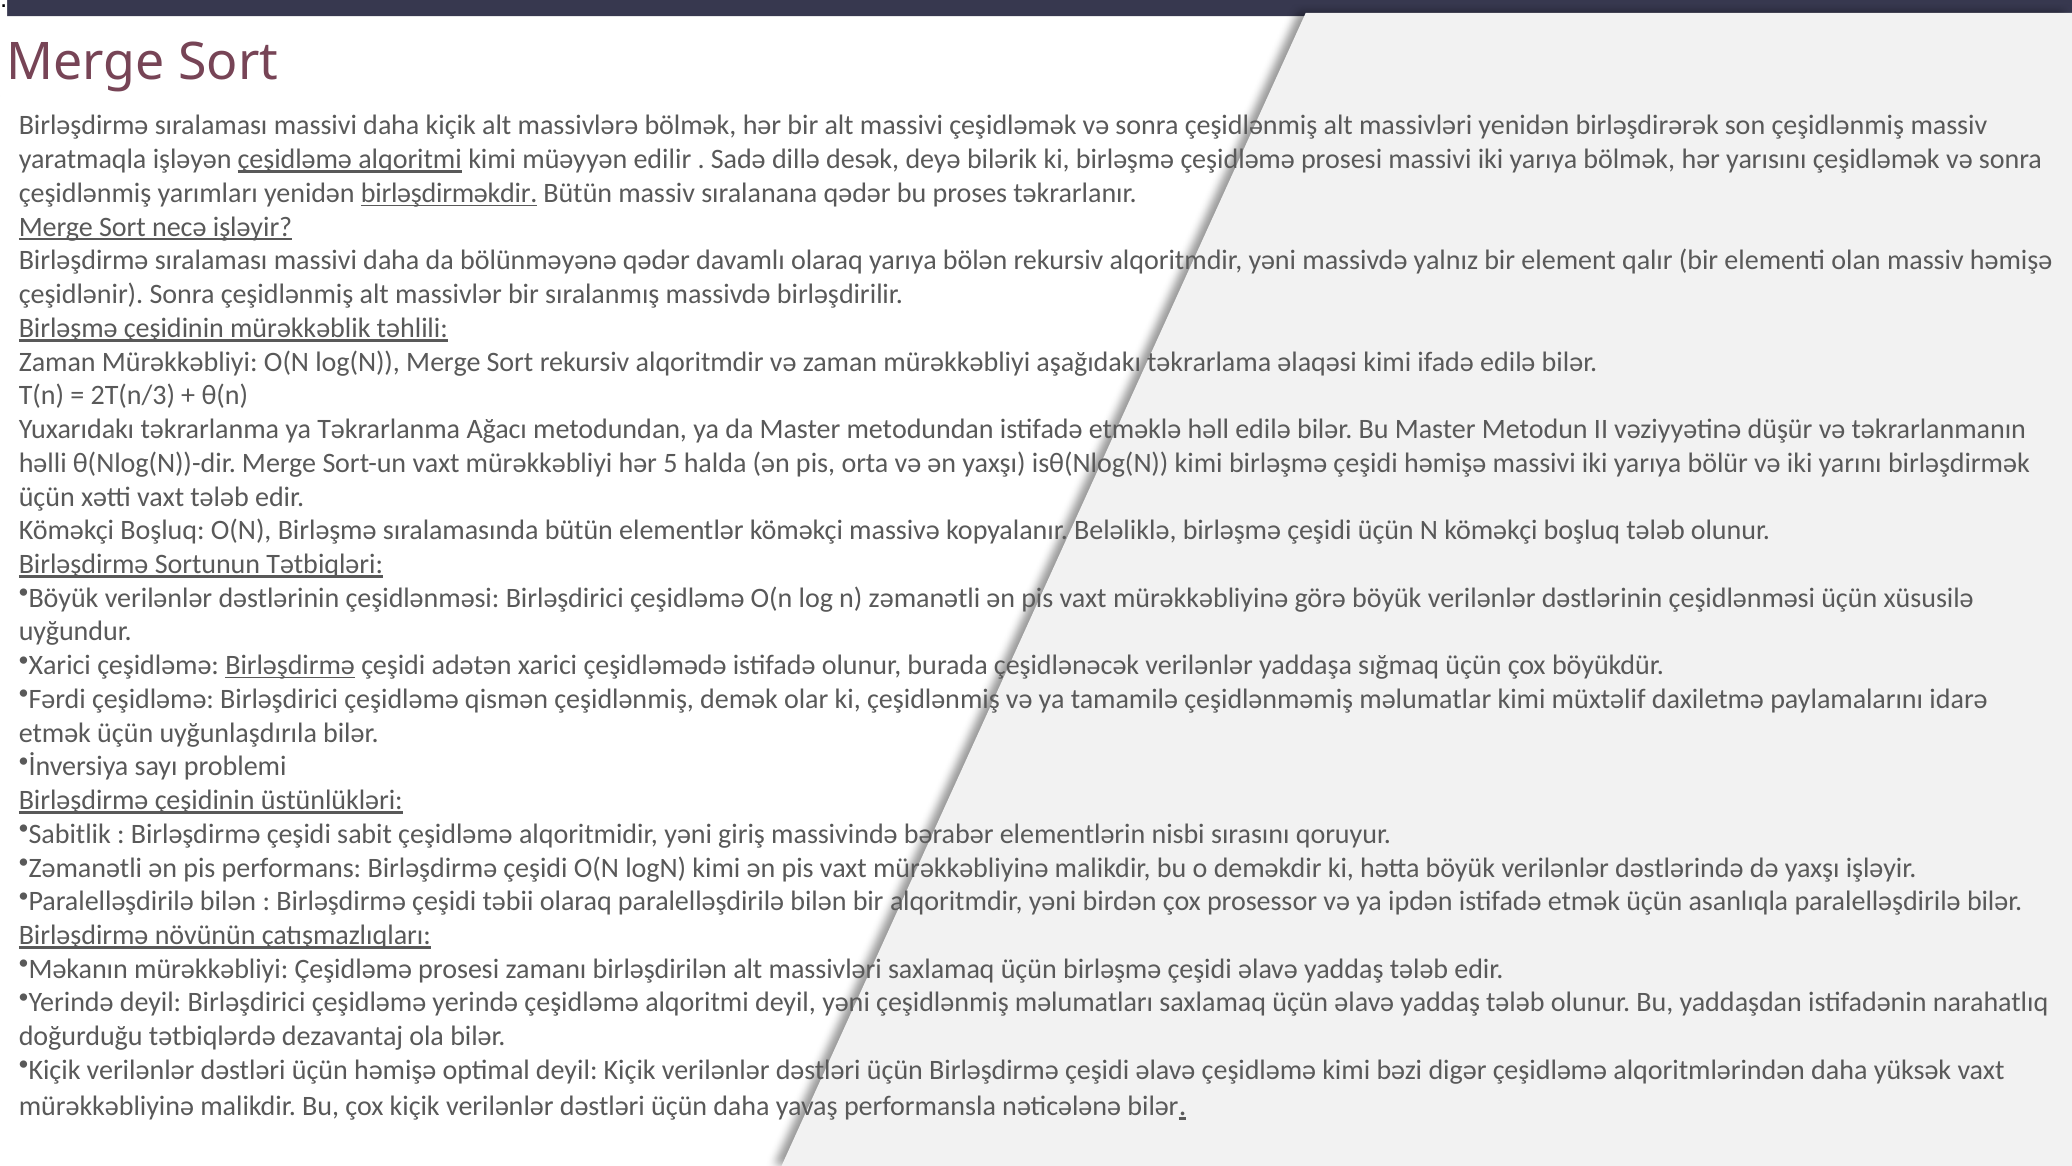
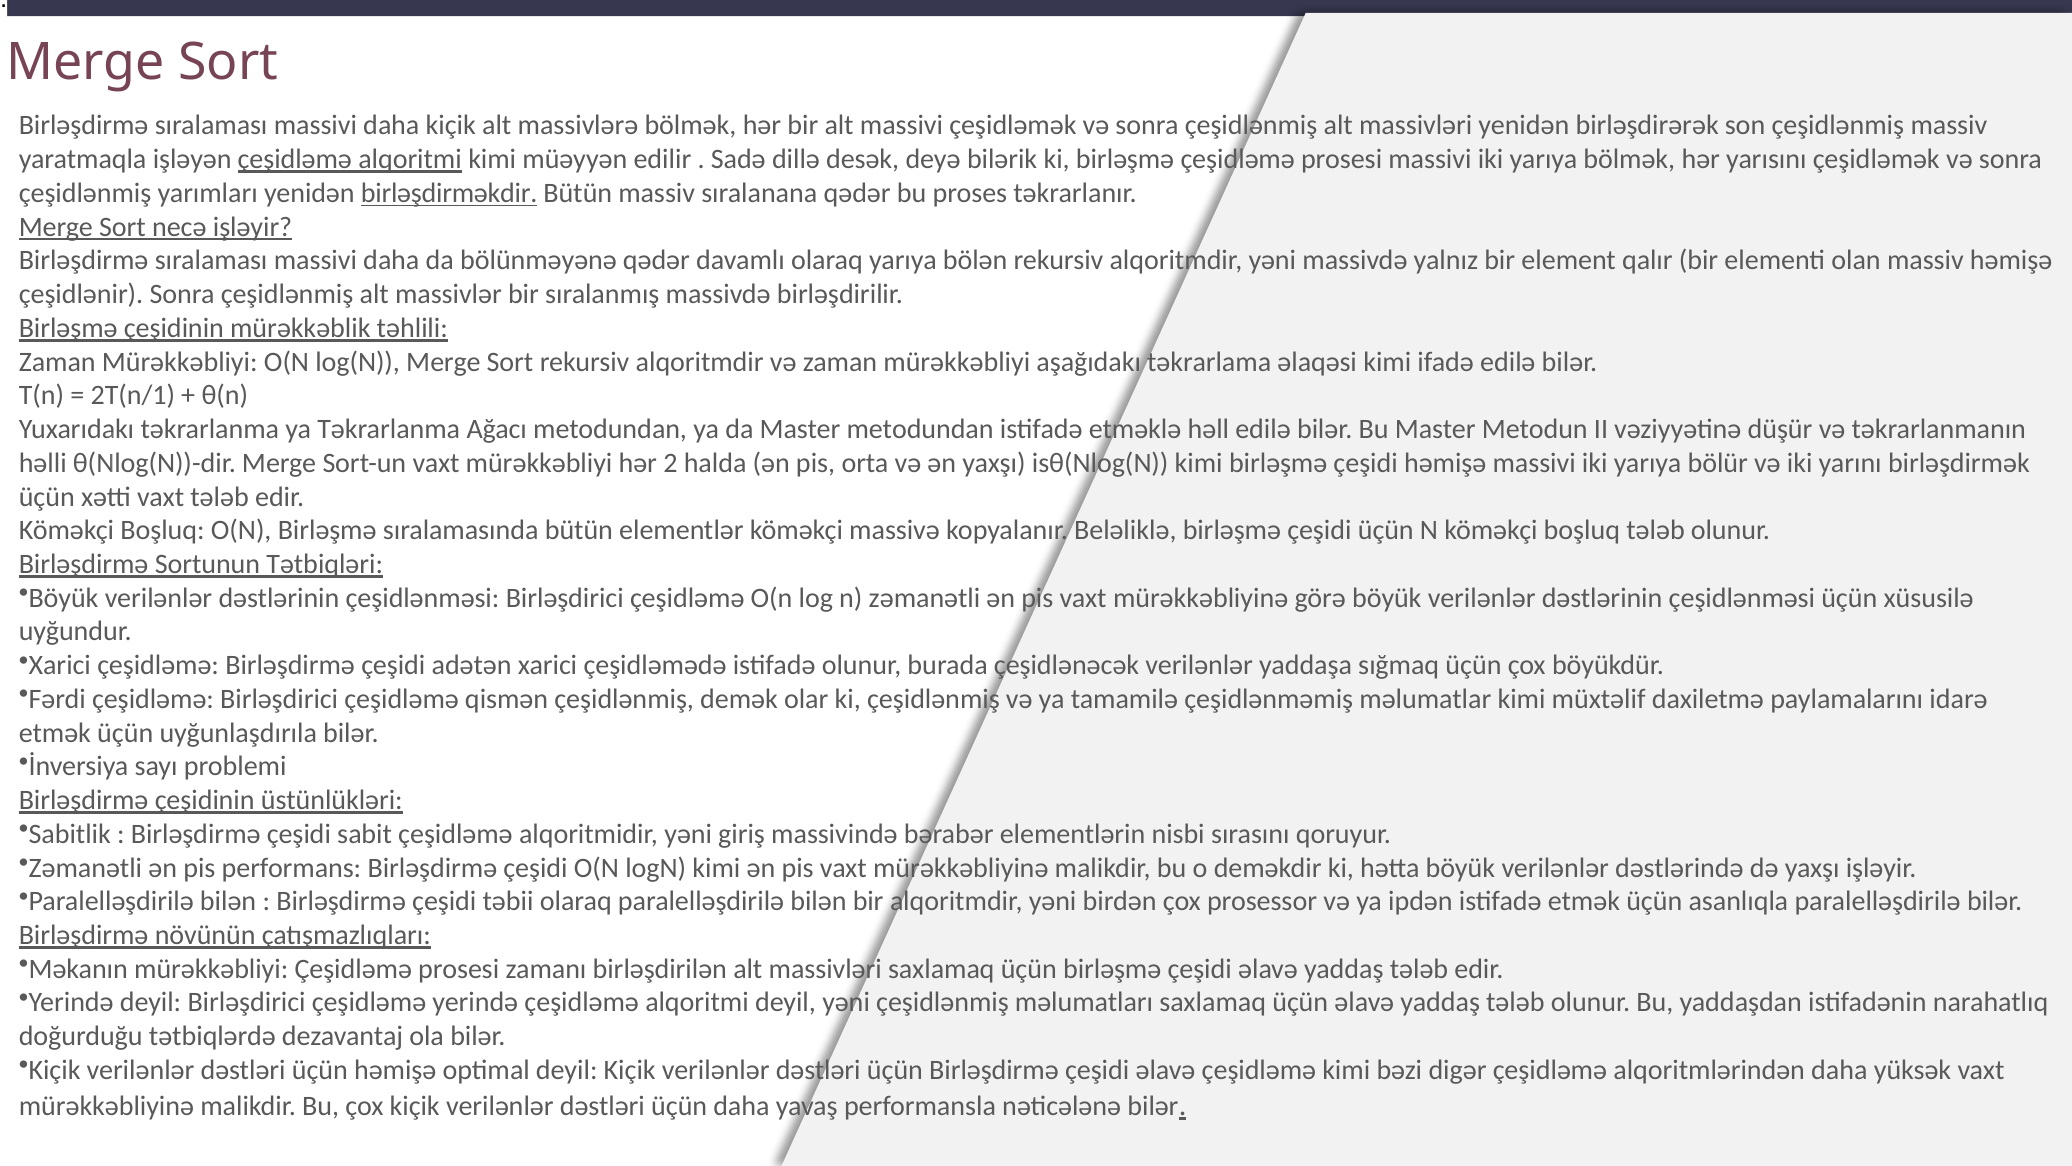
2T(n/3: 2T(n/3 -> 2T(n/1 (133, 395)
5: 5 -> 2 (670, 463)
Birləşdirmə underline: present -> none (290, 665)
